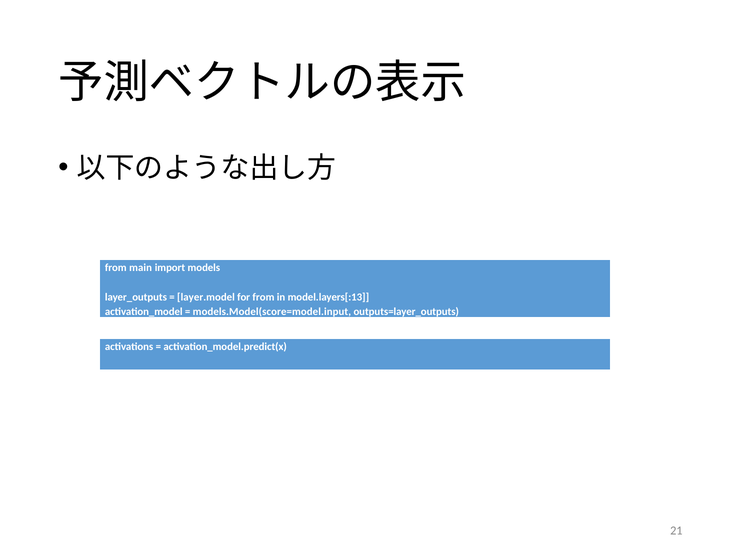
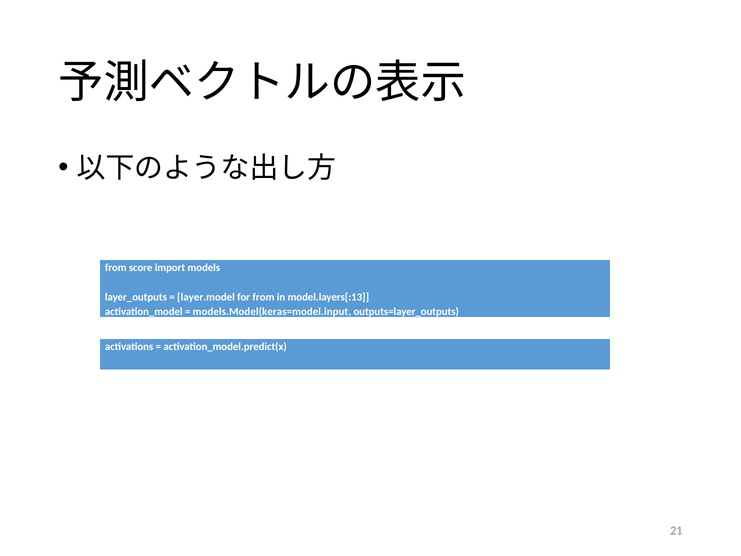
main: main -> score (141, 268)
models.Model(score=model.input: models.Model(score=model.input -> models.Model(keras=model.input (272, 312)
